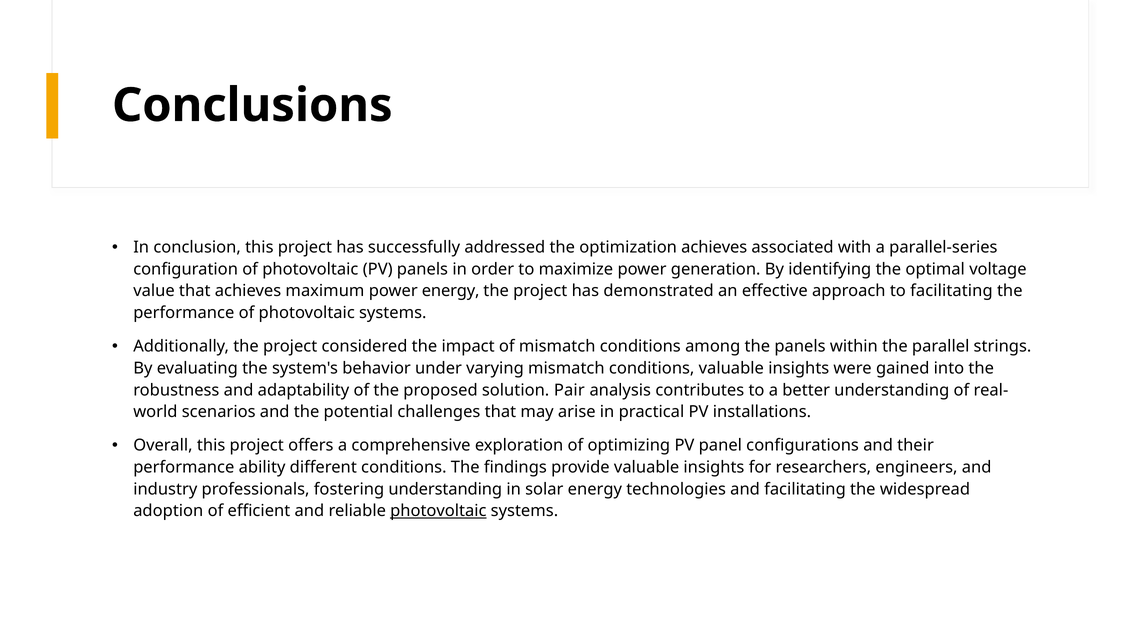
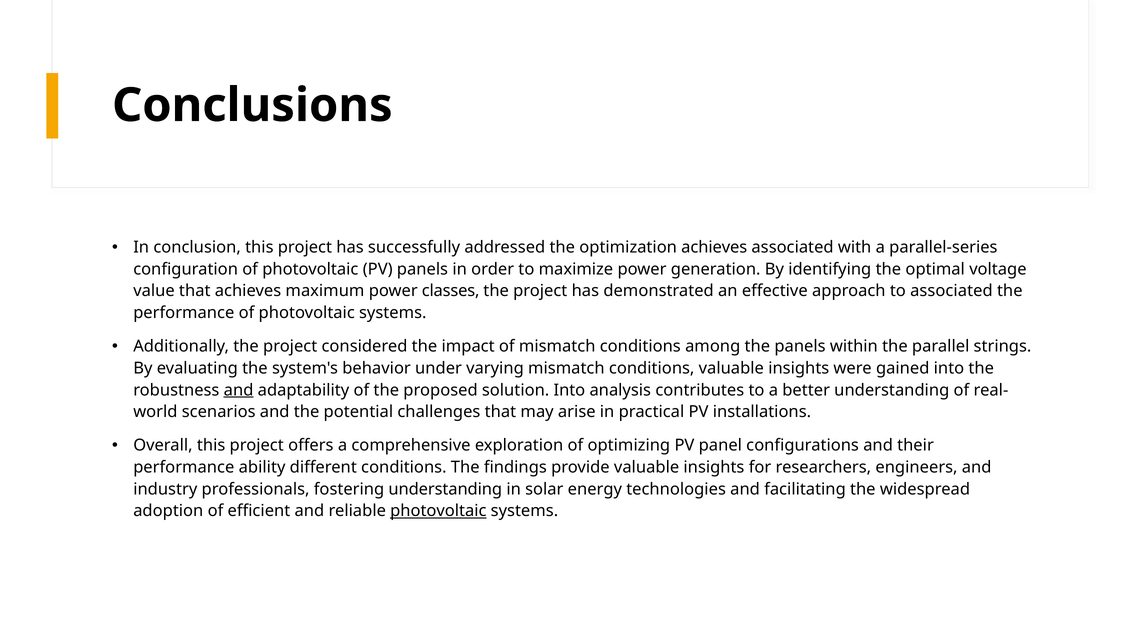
power energy: energy -> classes (451, 291)
to facilitating: facilitating -> associated (951, 291)
and underline: none -> present (239, 390)
solution Pair: Pair -> Into (569, 390)
